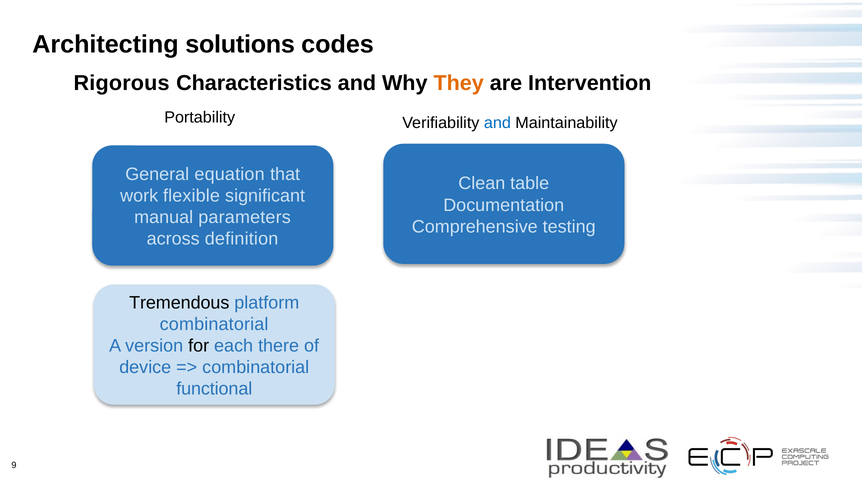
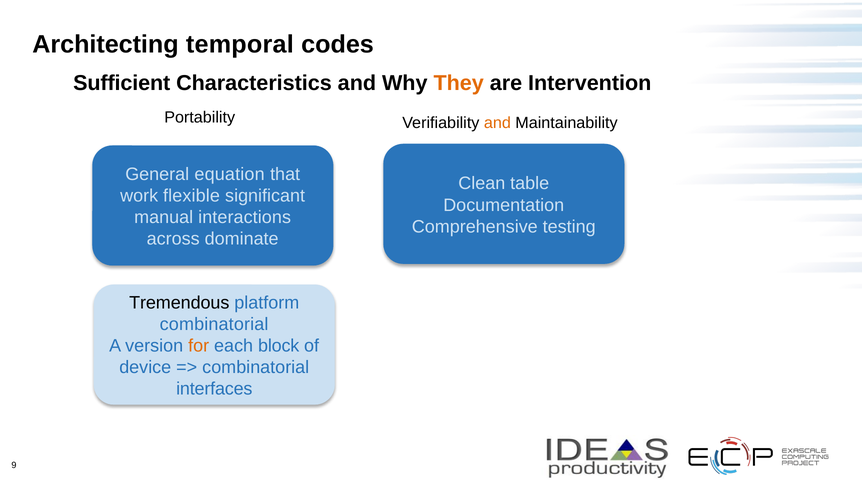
solutions: solutions -> temporal (240, 45)
Rigorous: Rigorous -> Sufficient (122, 83)
and colour: blue -> orange (497, 123)
parameters: parameters -> interactions (245, 217)
definition: definition -> dominate (242, 239)
for colour: black -> orange (199, 346)
there: there -> block (279, 346)
functional: functional -> interfaces (214, 389)
